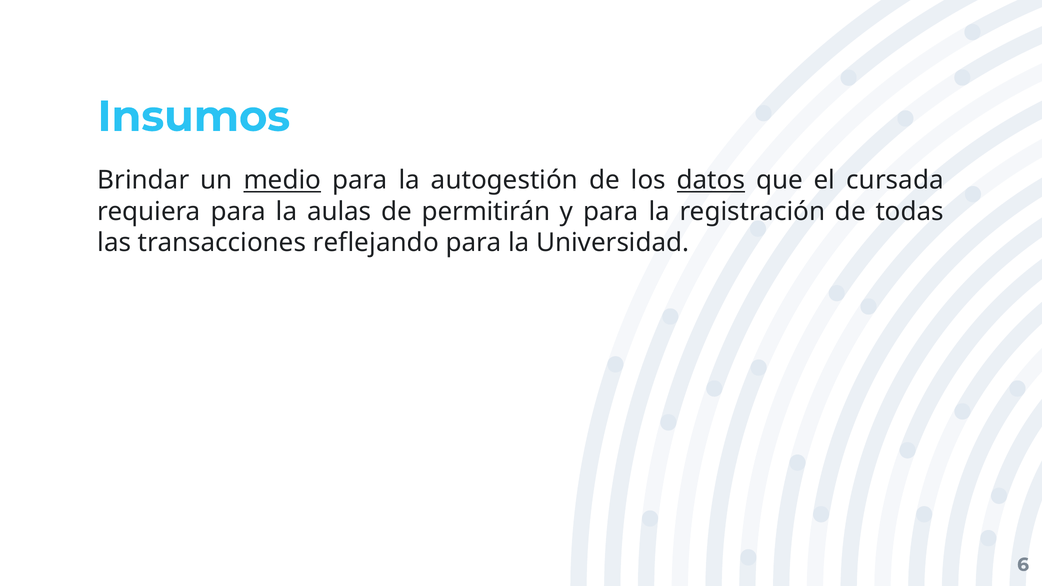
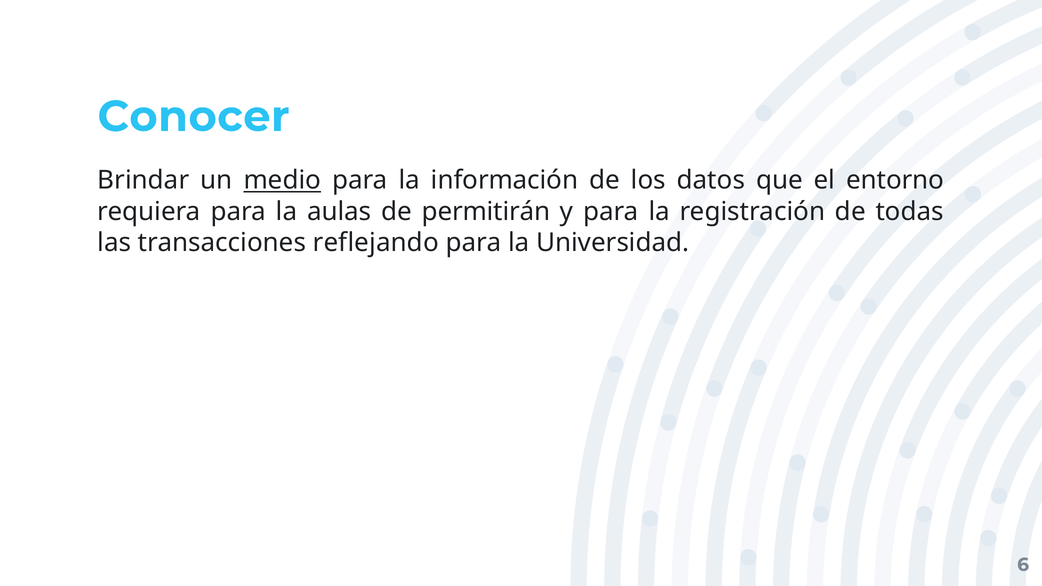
Insumos: Insumos -> Conocer (194, 117)
autogestión: autogestión -> información (505, 180)
datos underline: present -> none (711, 180)
cursada: cursada -> entorno (895, 180)
